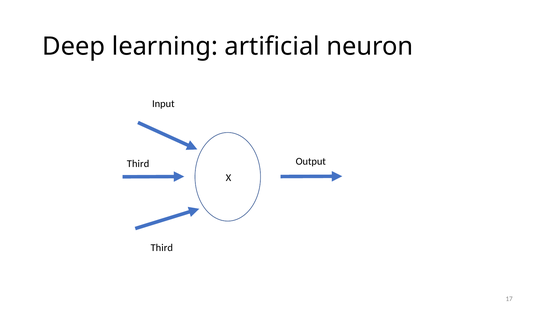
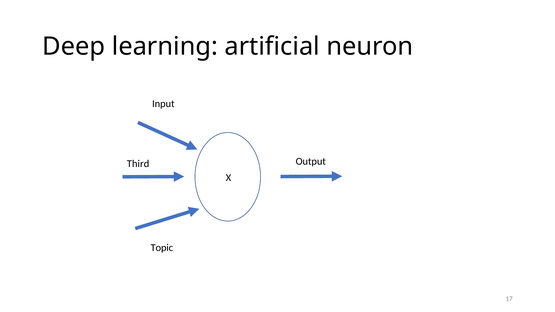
Third: Third -> Topic (162, 248)
